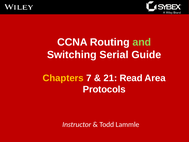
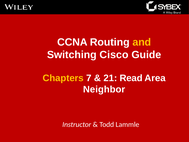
and colour: light green -> yellow (142, 42)
Serial: Serial -> Cisco (114, 55)
Protocols: Protocols -> Neighbor (104, 89)
